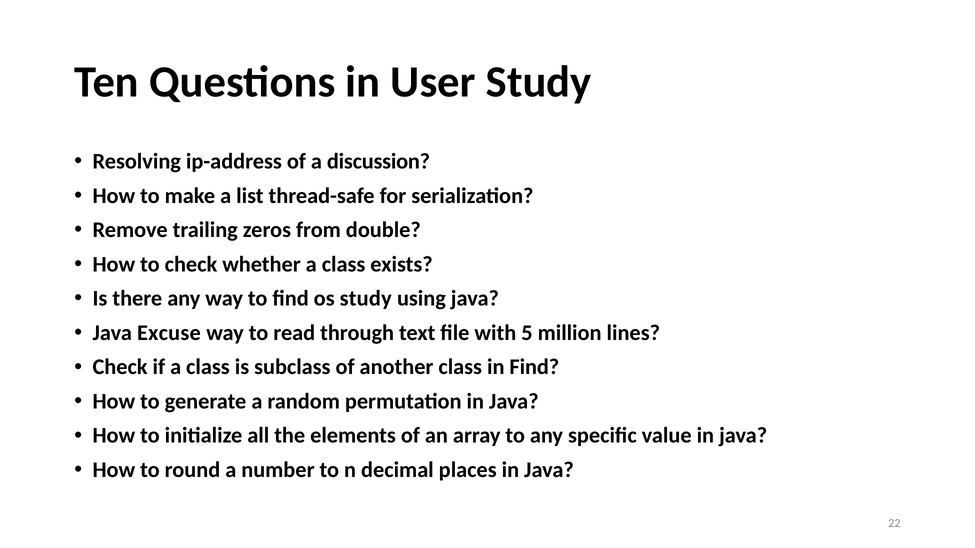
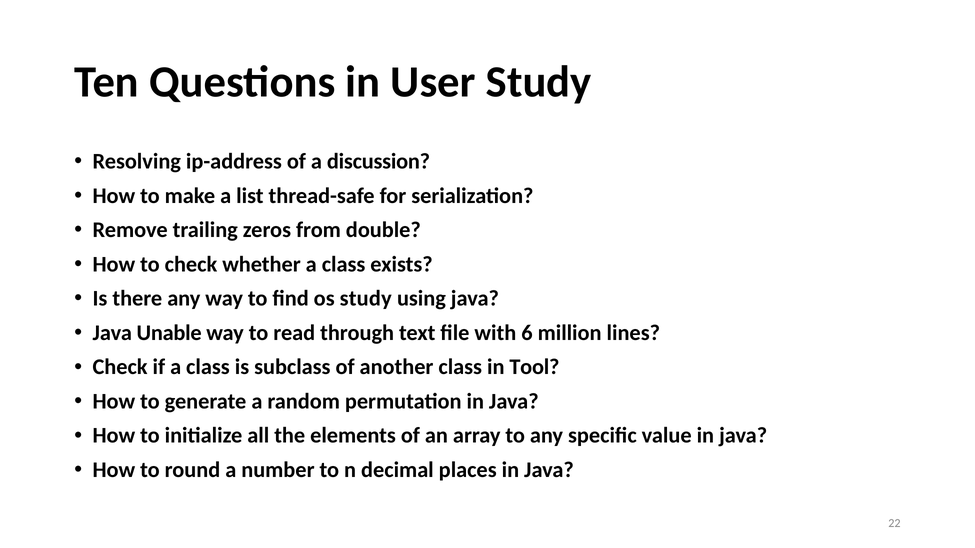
Excuse: Excuse -> Unable (169, 333)
5: 5 -> 6 (527, 333)
in Find: Find -> Tool (534, 367)
